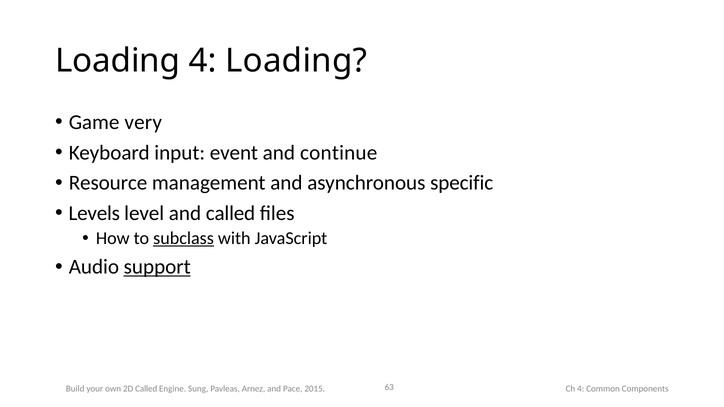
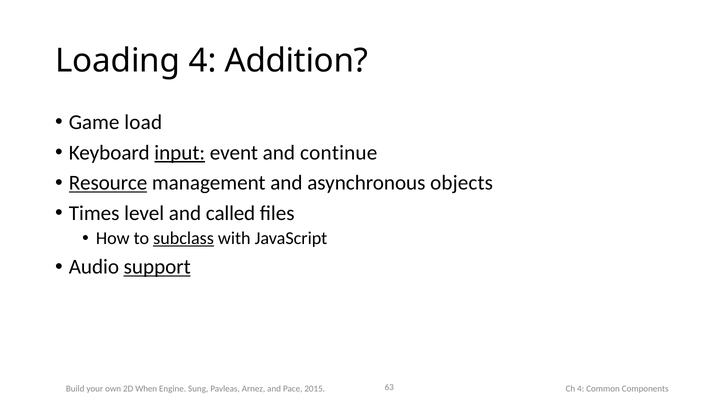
4 Loading: Loading -> Addition (296, 61)
very: very -> load (143, 122)
input underline: none -> present (180, 153)
Resource underline: none -> present (108, 183)
specific: specific -> objects (462, 183)
Levels: Levels -> Times (94, 213)
Called: Called -> When (146, 389)
